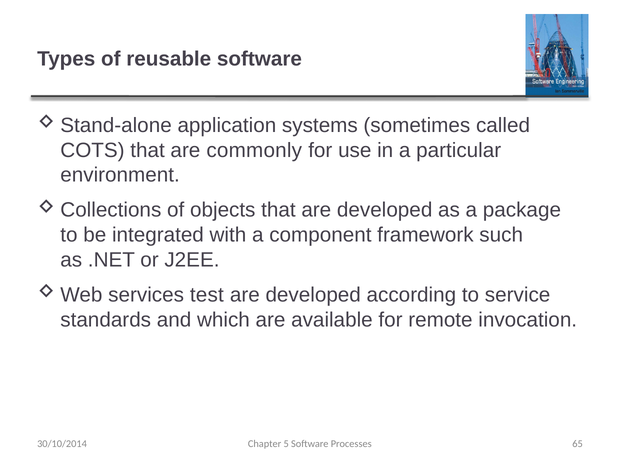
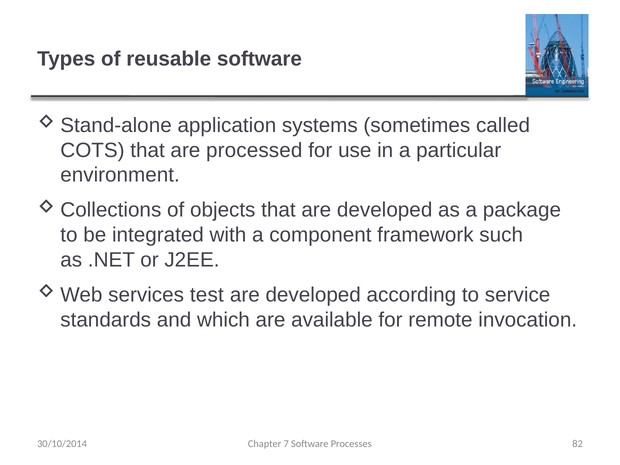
commonly: commonly -> processed (254, 150)
5: 5 -> 7 (286, 444)
65: 65 -> 82 (578, 444)
